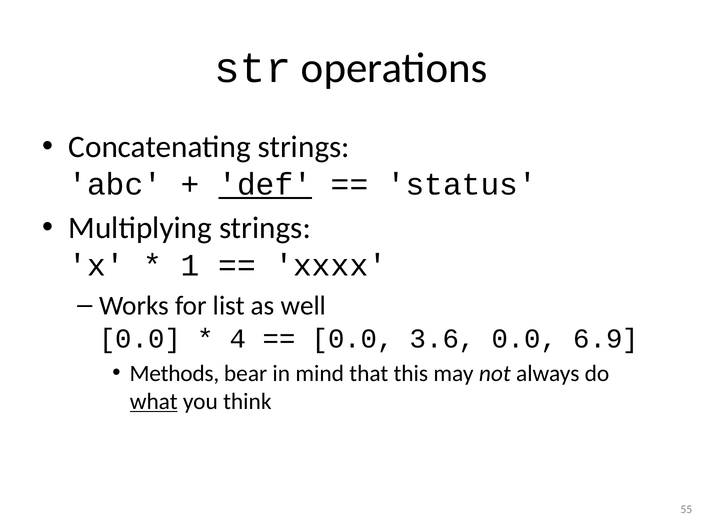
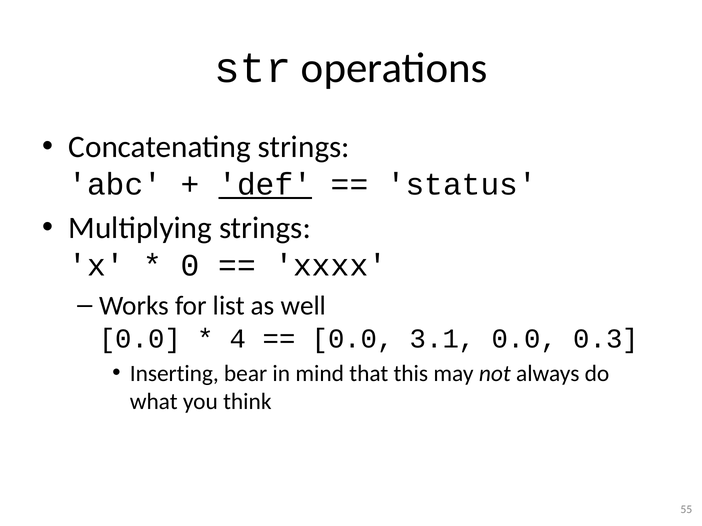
1: 1 -> 0 (190, 266)
3.6: 3.6 -> 3.1 (443, 339)
6.9: 6.9 -> 0.3 (606, 339)
Methods: Methods -> Inserting (174, 374)
what underline: present -> none (154, 402)
